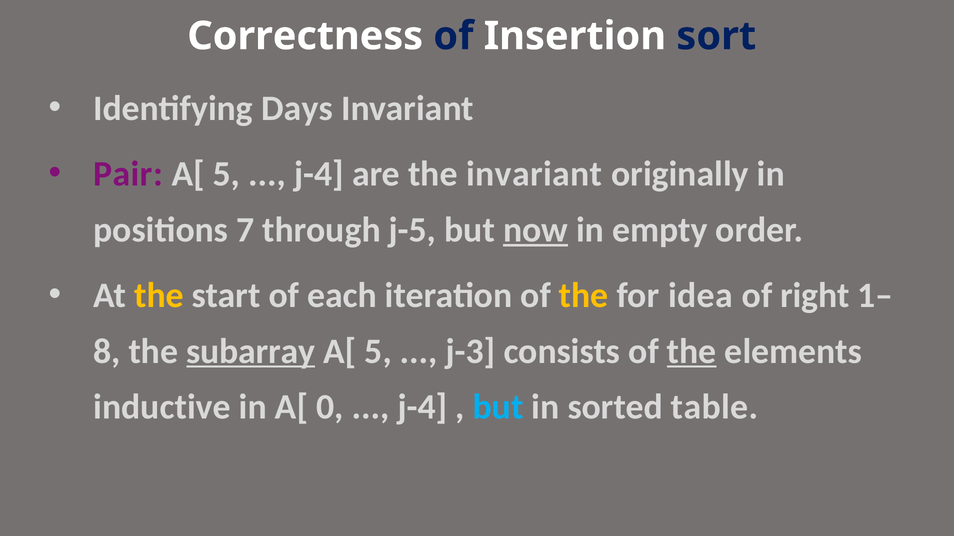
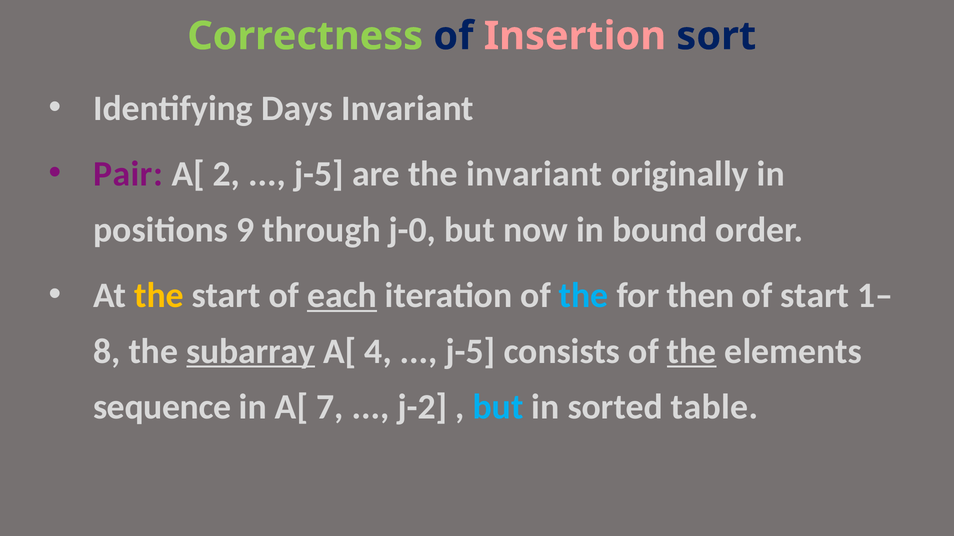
Correctness colour: white -> light green (305, 36)
Insertion colour: white -> pink (575, 36)
5: 5 -> 2 (227, 174)
j-4: j-4 -> j-5 (319, 174)
7: 7 -> 9 (245, 230)
j-5: j-5 -> j-0 (412, 230)
now underline: present -> none (536, 230)
empty: empty -> bound (660, 230)
each underline: none -> present (342, 296)
the colour: yellow -> light blue (584, 296)
idea: idea -> then (701, 296)
of right: right -> start (815, 296)
5: 5 -> 4 (378, 352)
j-3: j-3 -> j-5 (471, 352)
inductive: inductive -> sequence (162, 407)
0: 0 -> 7 (330, 407)
j-4: j-4 -> j-2 (422, 407)
